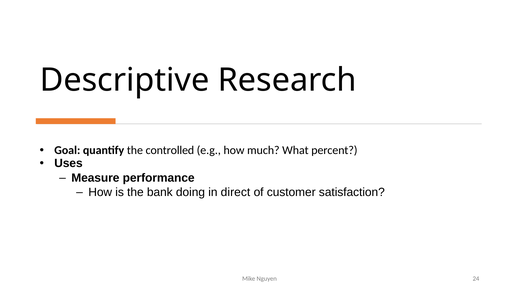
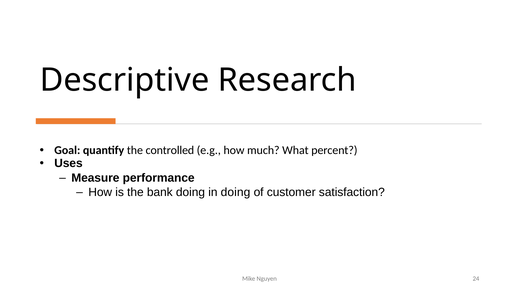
in direct: direct -> doing (236, 192)
